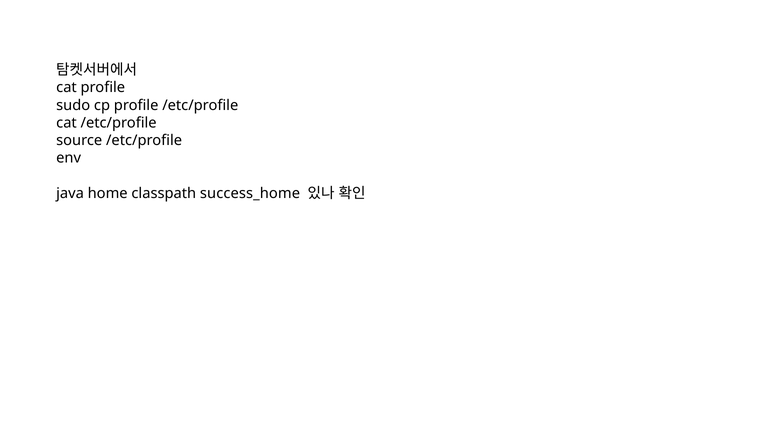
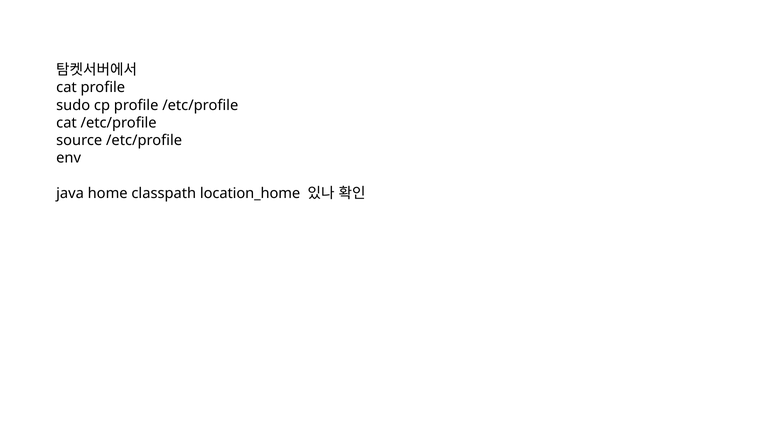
success_home: success_home -> location_home (250, 193)
